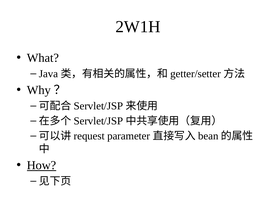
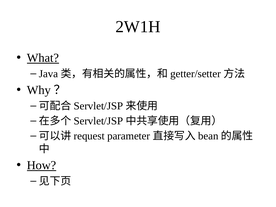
What underline: none -> present (43, 58)
